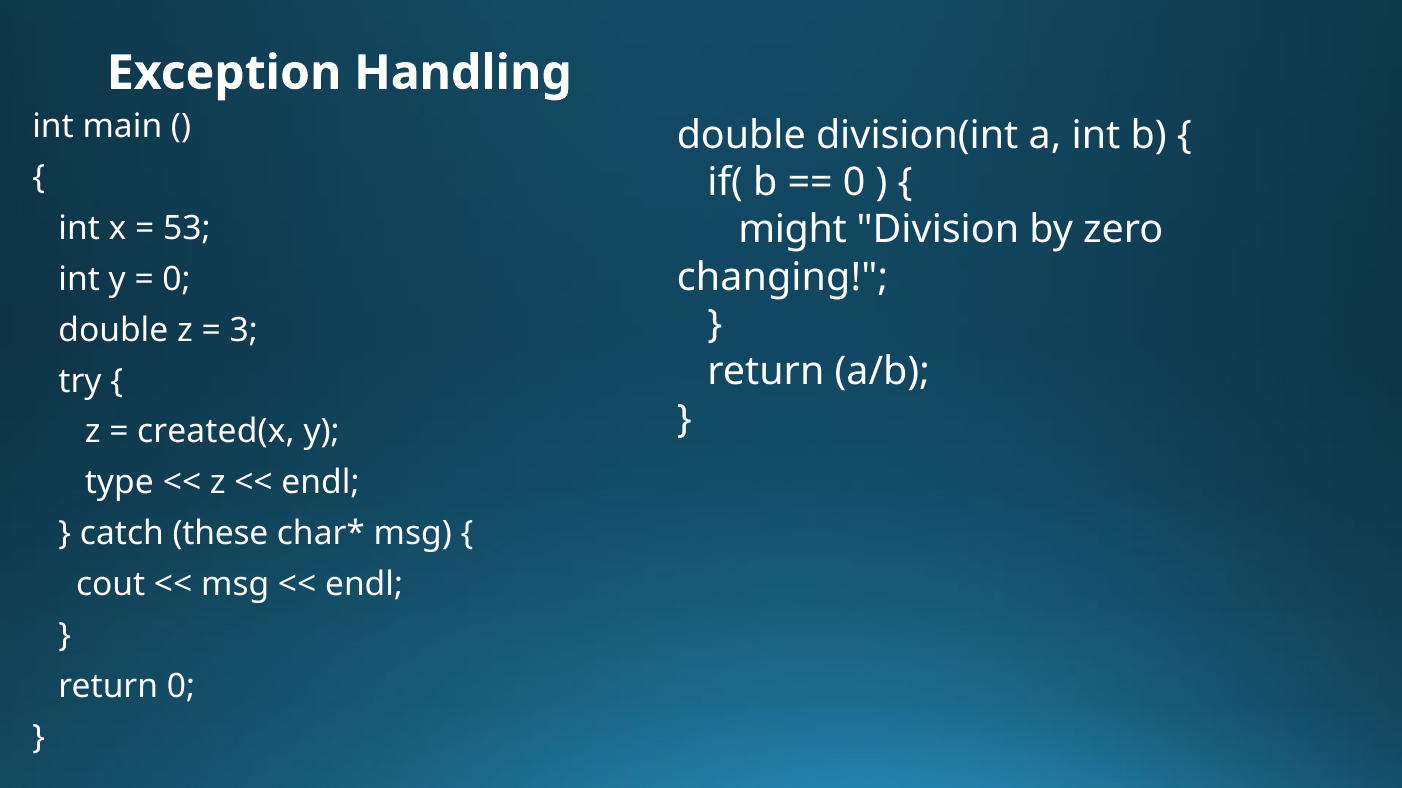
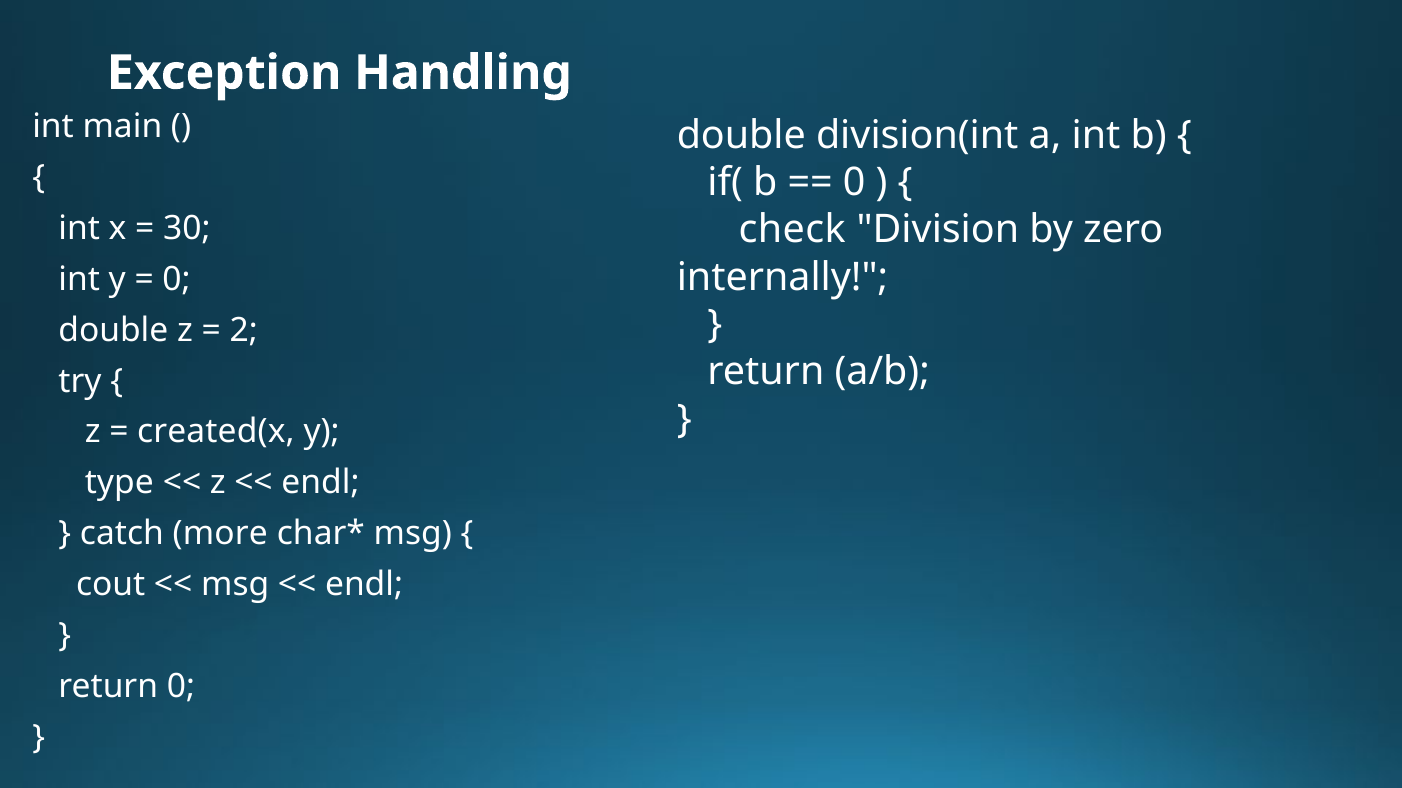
might: might -> check (792, 230)
53: 53 -> 30 (187, 229)
changing: changing -> internally (782, 277)
3: 3 -> 2 (244, 330)
these: these -> more (220, 534)
